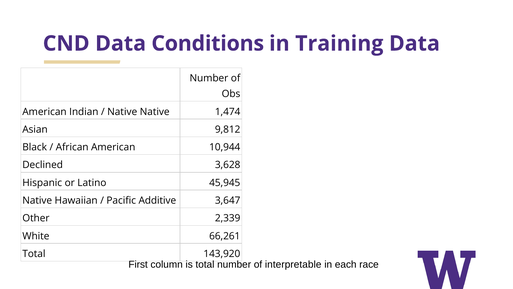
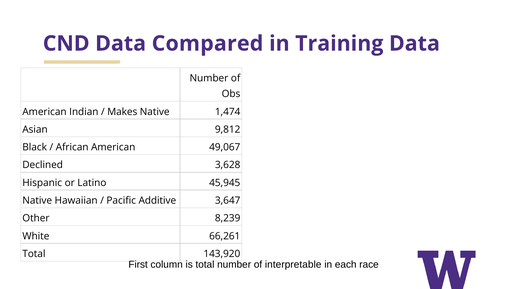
Conditions: Conditions -> Compared (208, 43)
Native: Native -> Makes (122, 112)
10,944: 10,944 -> 49,067 (225, 147)
2,339: 2,339 -> 8,239 (228, 218)
